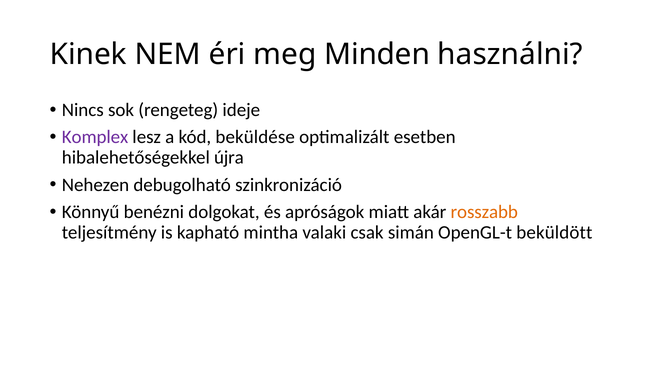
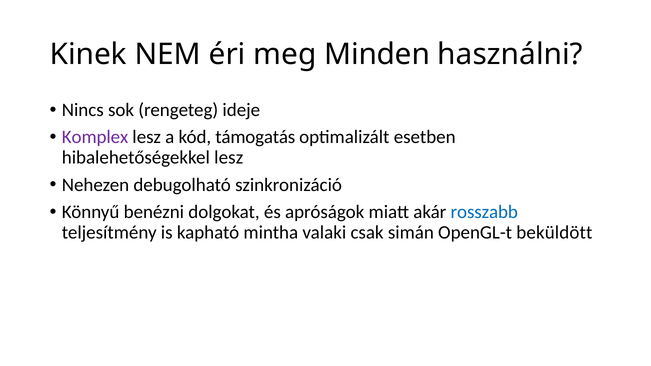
beküldése: beküldése -> támogatás (255, 137)
hibalehetőségekkel újra: újra -> lesz (229, 158)
rosszabb colour: orange -> blue (484, 212)
